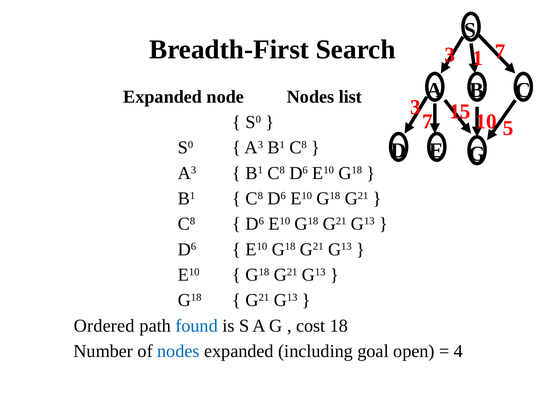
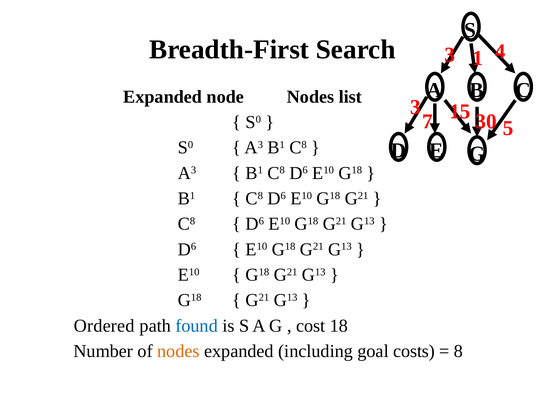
1 7: 7 -> 4 (500, 51)
10: 10 -> 30 (486, 121)
nodes colour: blue -> orange (178, 351)
open: open -> costs (414, 351)
4: 4 -> 8 (458, 351)
